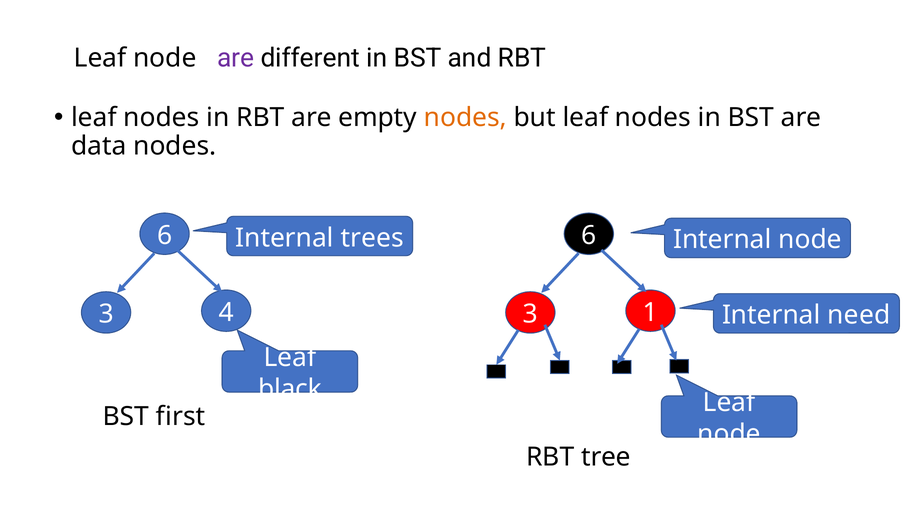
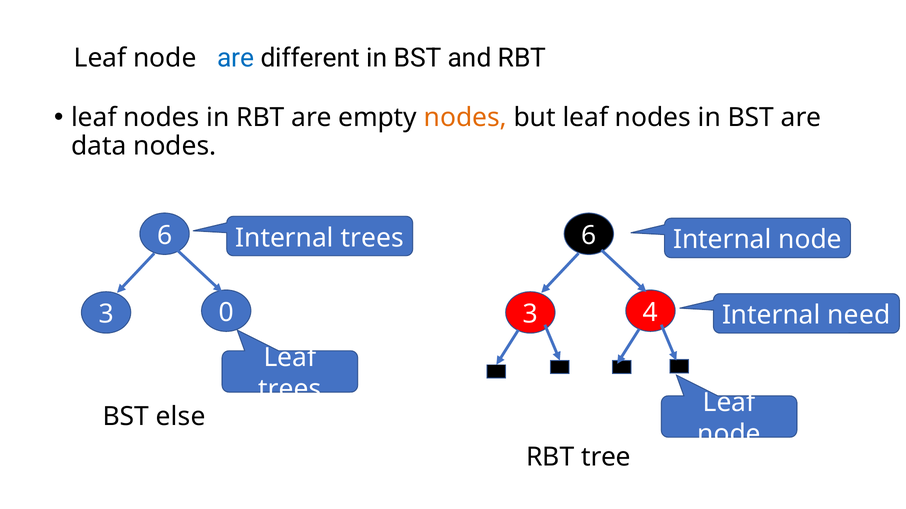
are colour: purple -> blue (236, 58)
4: 4 -> 0 (226, 313)
1: 1 -> 4 (650, 313)
black: black -> trees (290, 390)
first: first -> else (181, 417)
